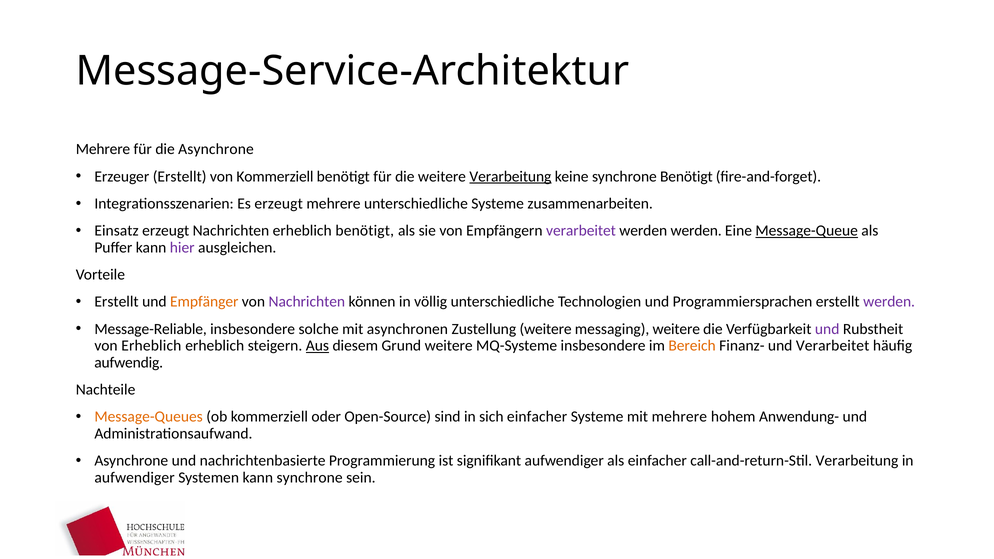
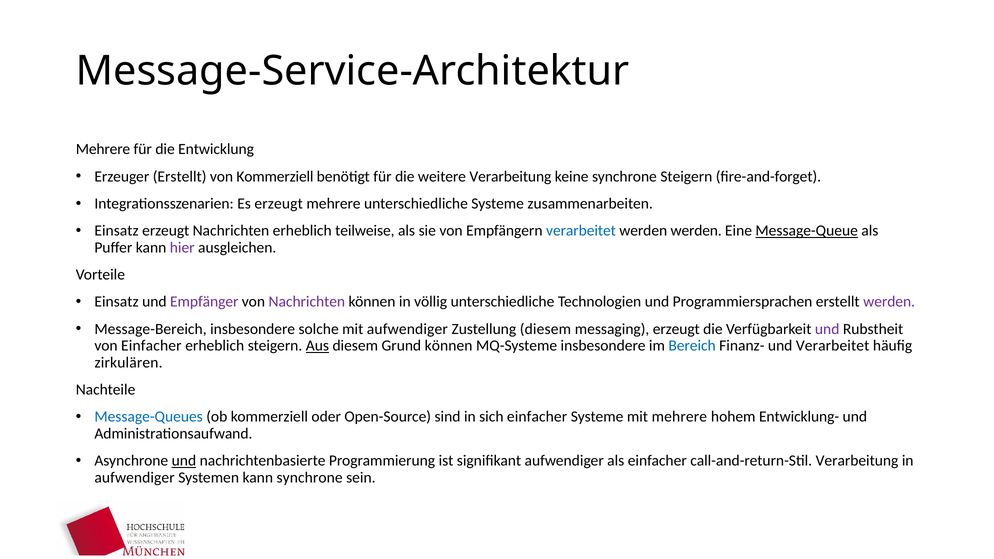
die Asynchrone: Asynchrone -> Entwicklung (216, 149)
Verarbeitung underline: present -> none (510, 177)
synchrone Benötigt: Benötigt -> Steigern (686, 177)
erheblich benötigt: benötigt -> teilweise (365, 231)
verarbeitet colour: purple -> blue (581, 231)
Erstellt: Erstellt -> Einsatz (117, 302)
Empfänger colour: orange -> purple (204, 302)
Message-Reliable: Message-Reliable -> Message-Bereich (151, 329)
mit asynchronen: asynchronen -> aufwendiger (407, 329)
Zustellung weitere: weitere -> diesem (545, 329)
messaging weitere: weitere -> erzeugt (676, 329)
von Erheblich: Erheblich -> Einfacher (151, 346)
Grund weitere: weitere -> können (449, 346)
Bereich colour: orange -> blue (692, 346)
aufwendig: aufwendig -> zirkulären (129, 363)
Message-Queues colour: orange -> blue (149, 417)
Anwendung-: Anwendung- -> Entwicklung- (799, 417)
und underline: none -> present (184, 461)
